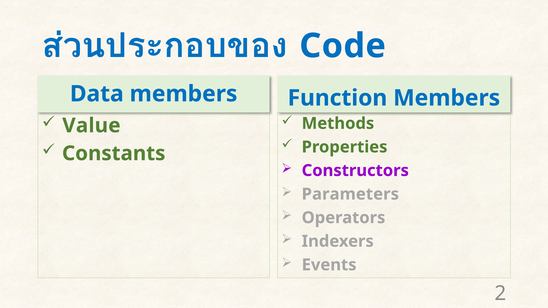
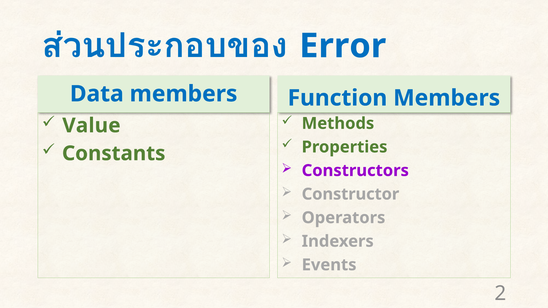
Code: Code -> Error (343, 46)
Parameters: Parameters -> Constructor (350, 194)
